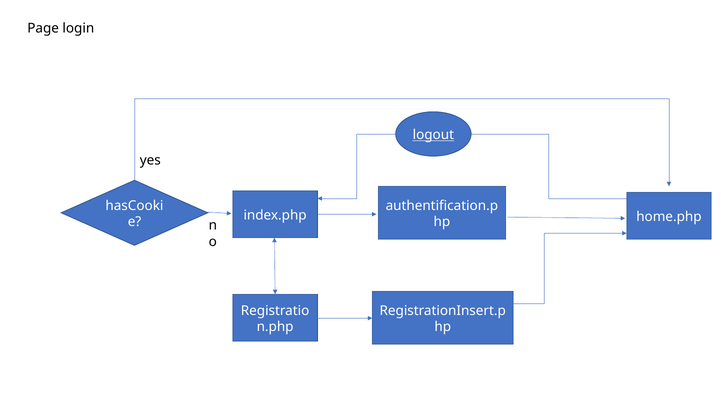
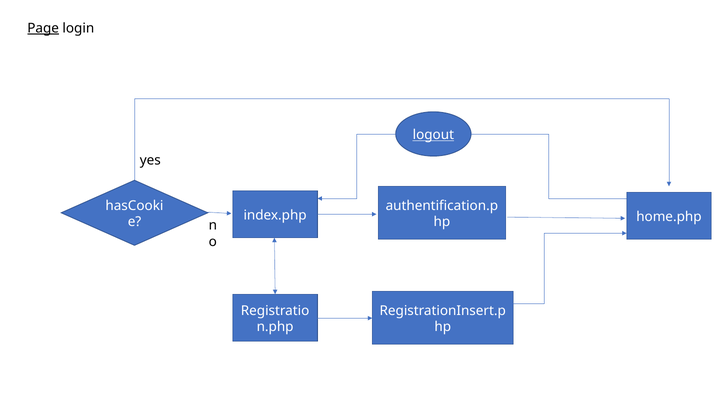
Page underline: none -> present (43, 28)
